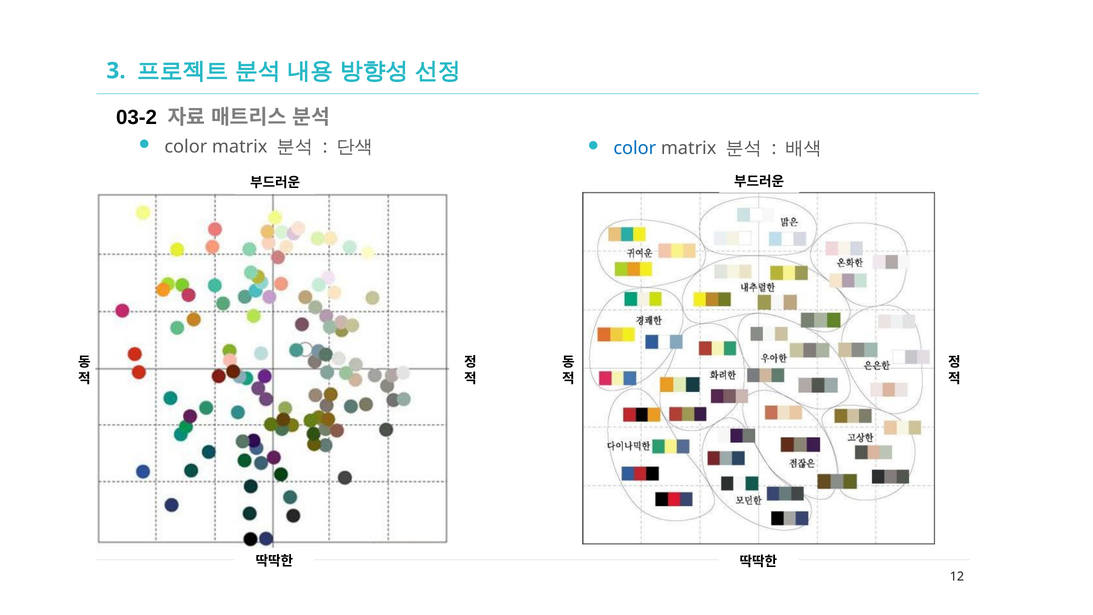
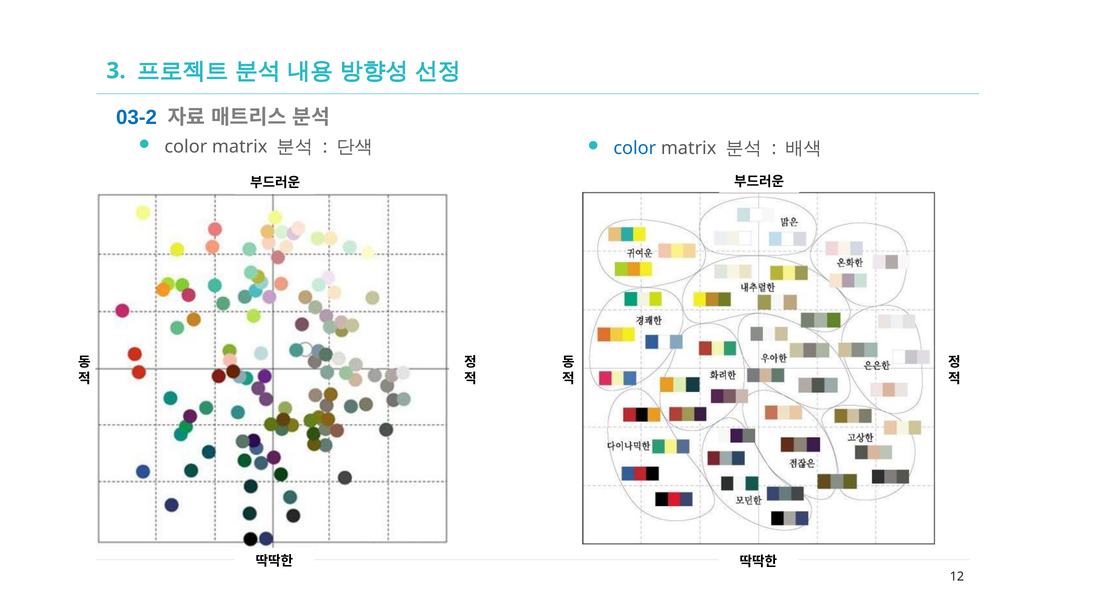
03-2 colour: black -> blue (137, 118)
